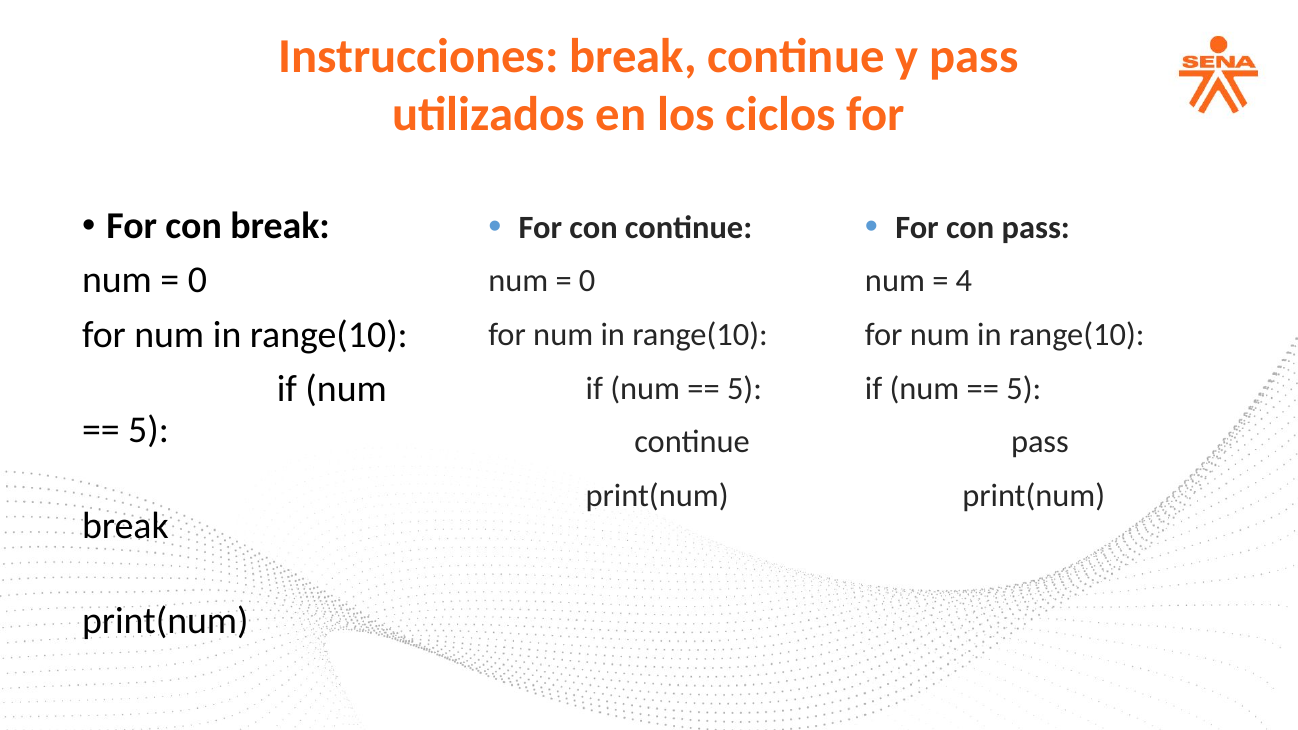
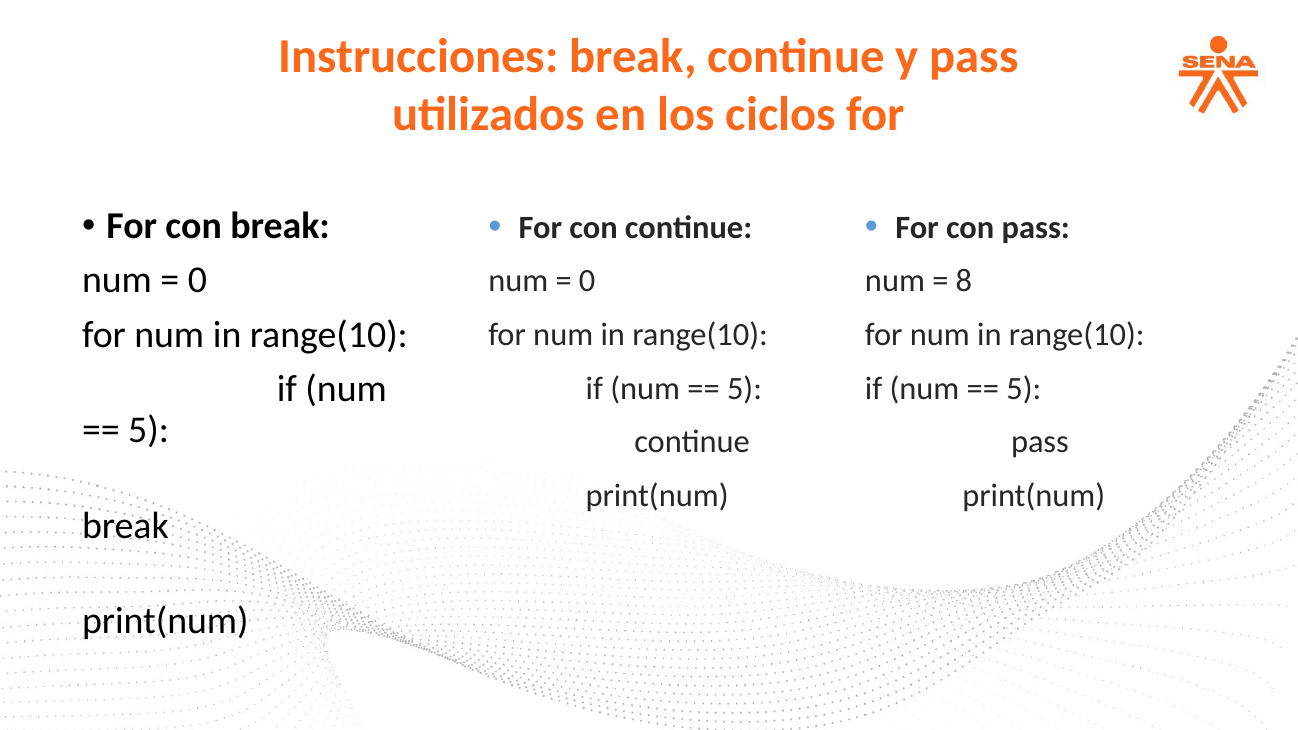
4: 4 -> 8 (964, 281)
